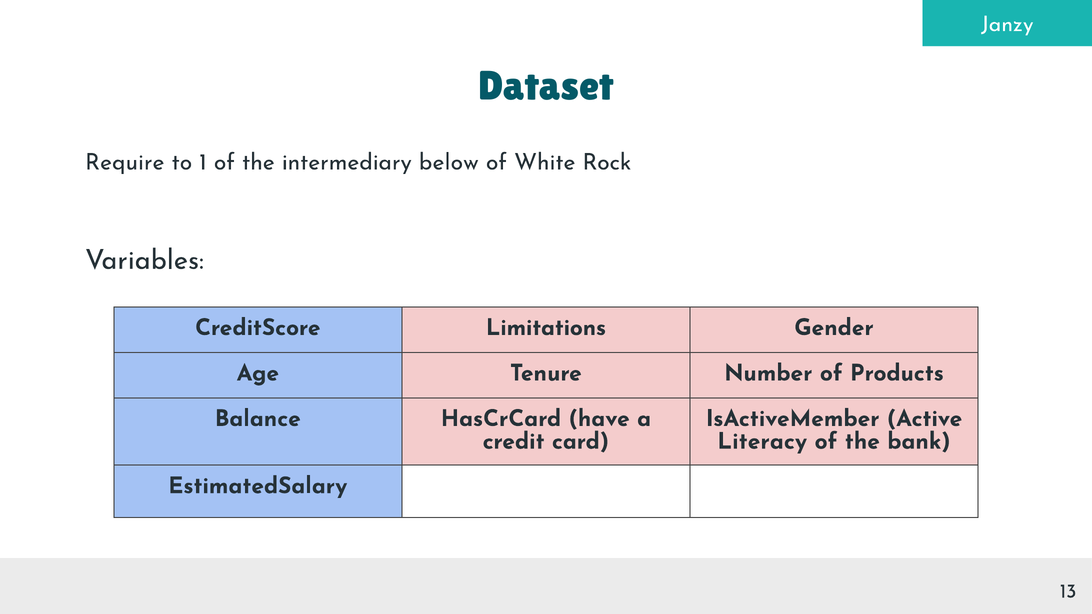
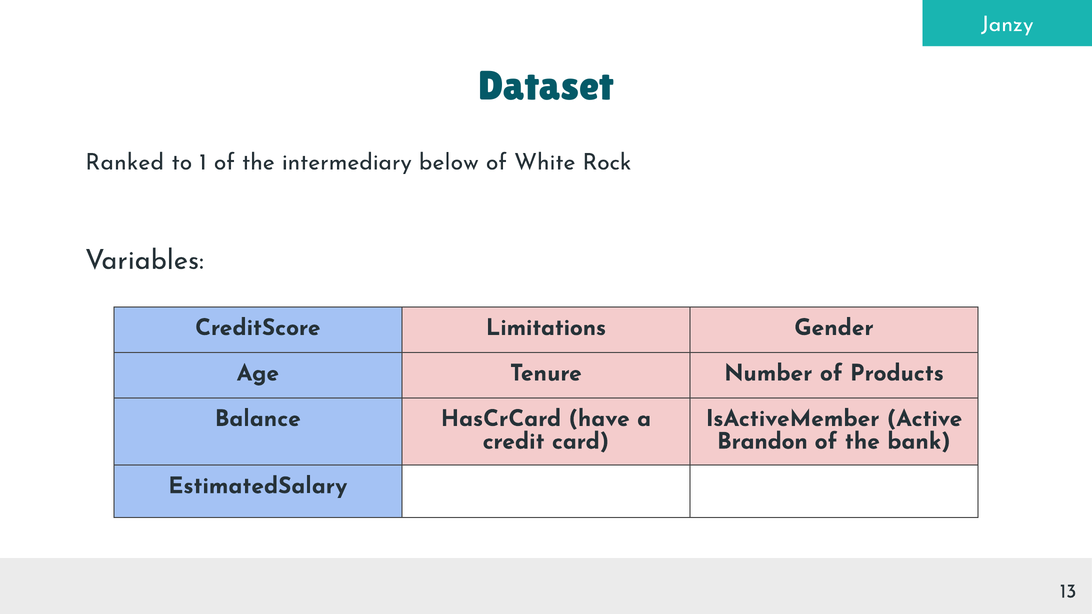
Require: Require -> Ranked (125, 162)
Literacy: Literacy -> Brandon (762, 441)
